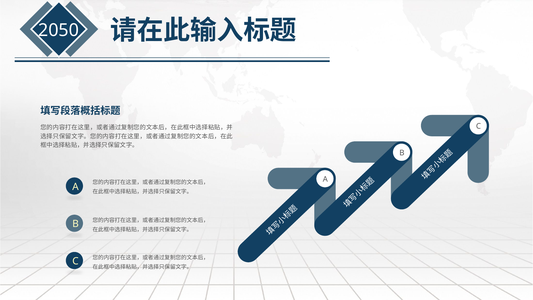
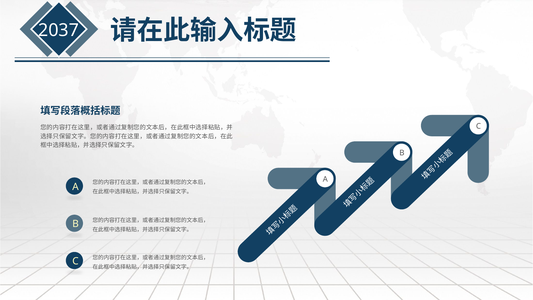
2050: 2050 -> 2037 (59, 30)
